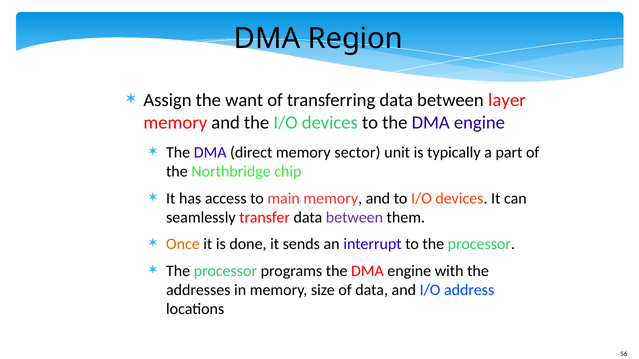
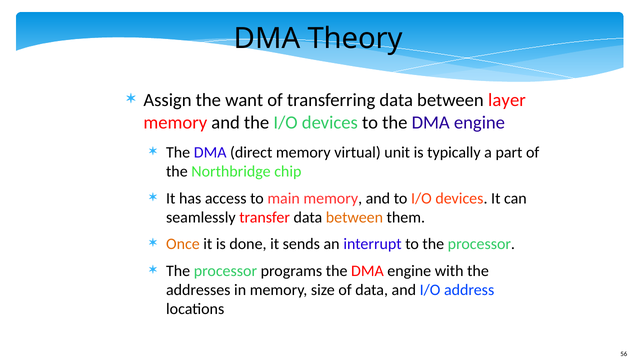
Region: Region -> Theory (355, 39)
sector: sector -> virtual (358, 153)
between colour: purple -> orange (354, 218)
